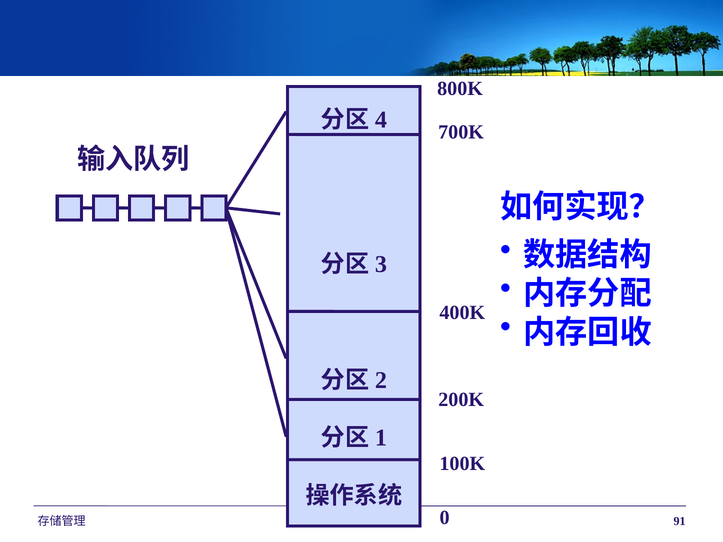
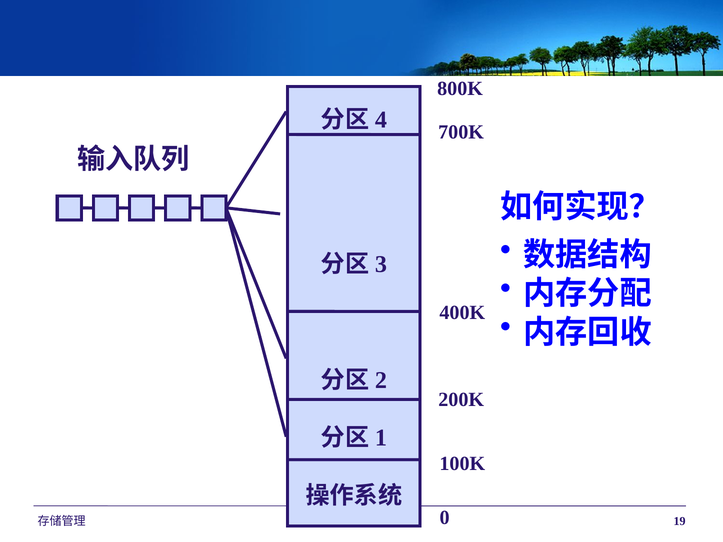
91: 91 -> 19 (680, 522)
